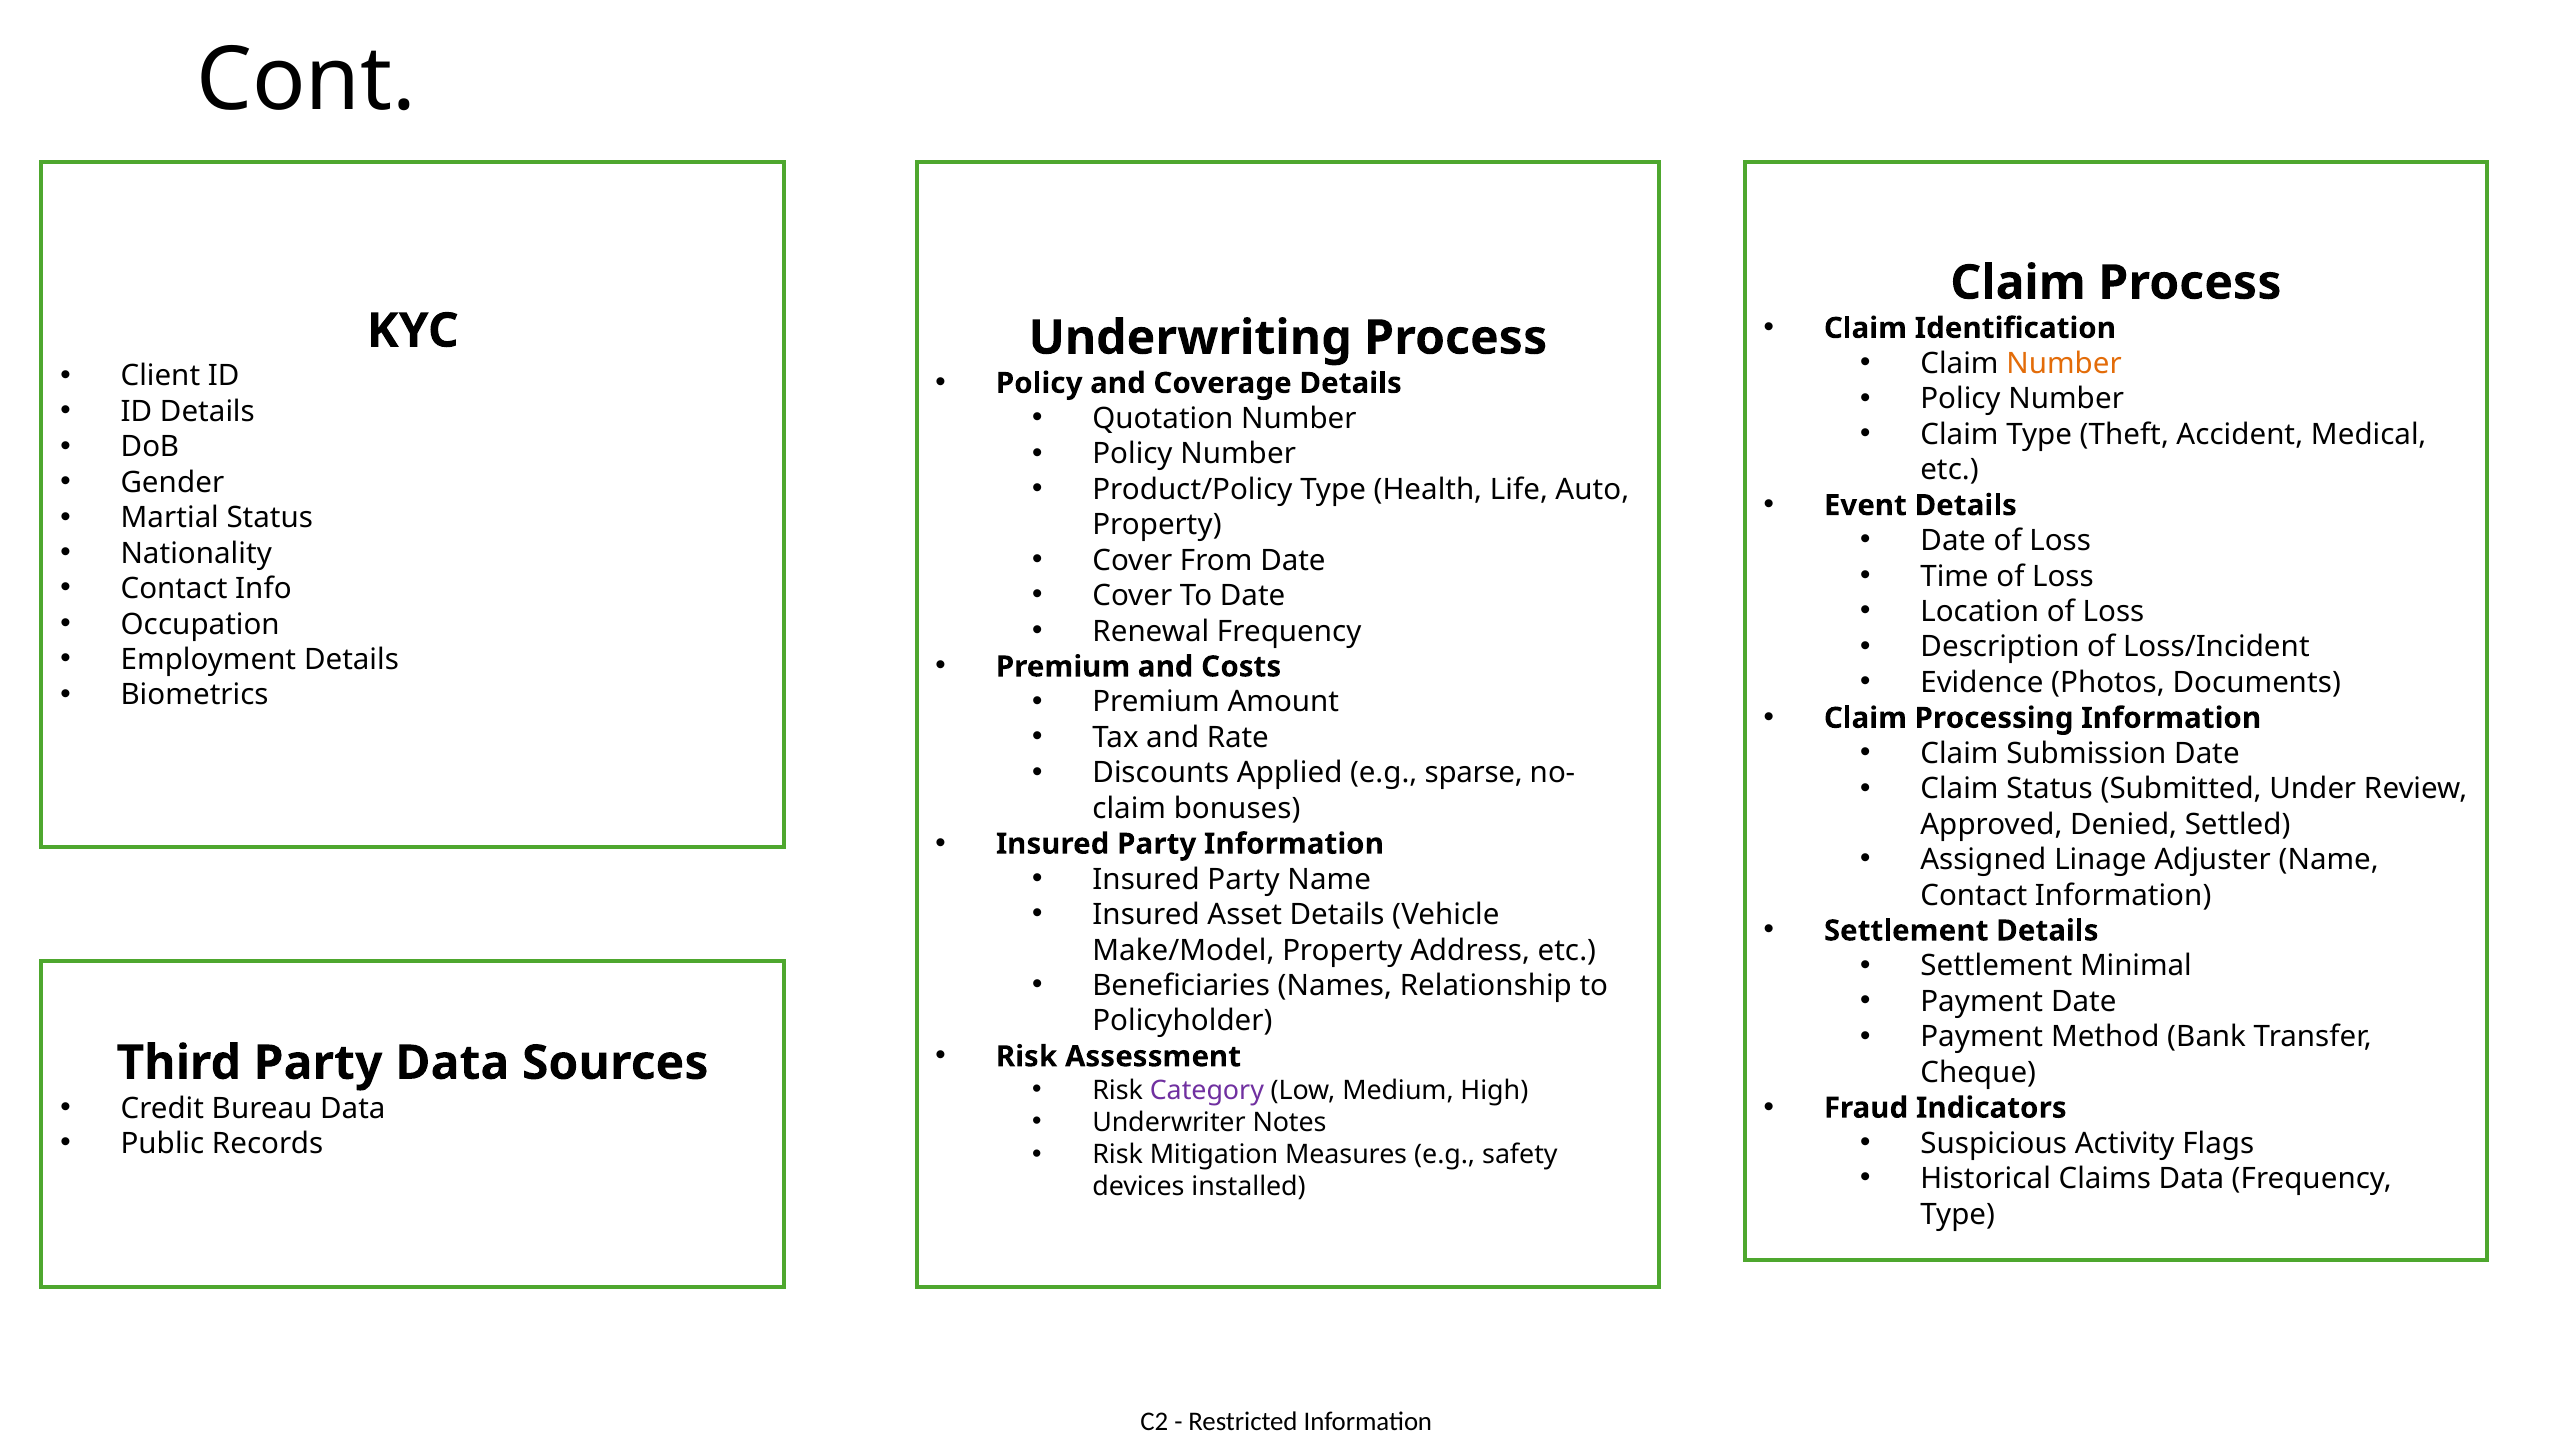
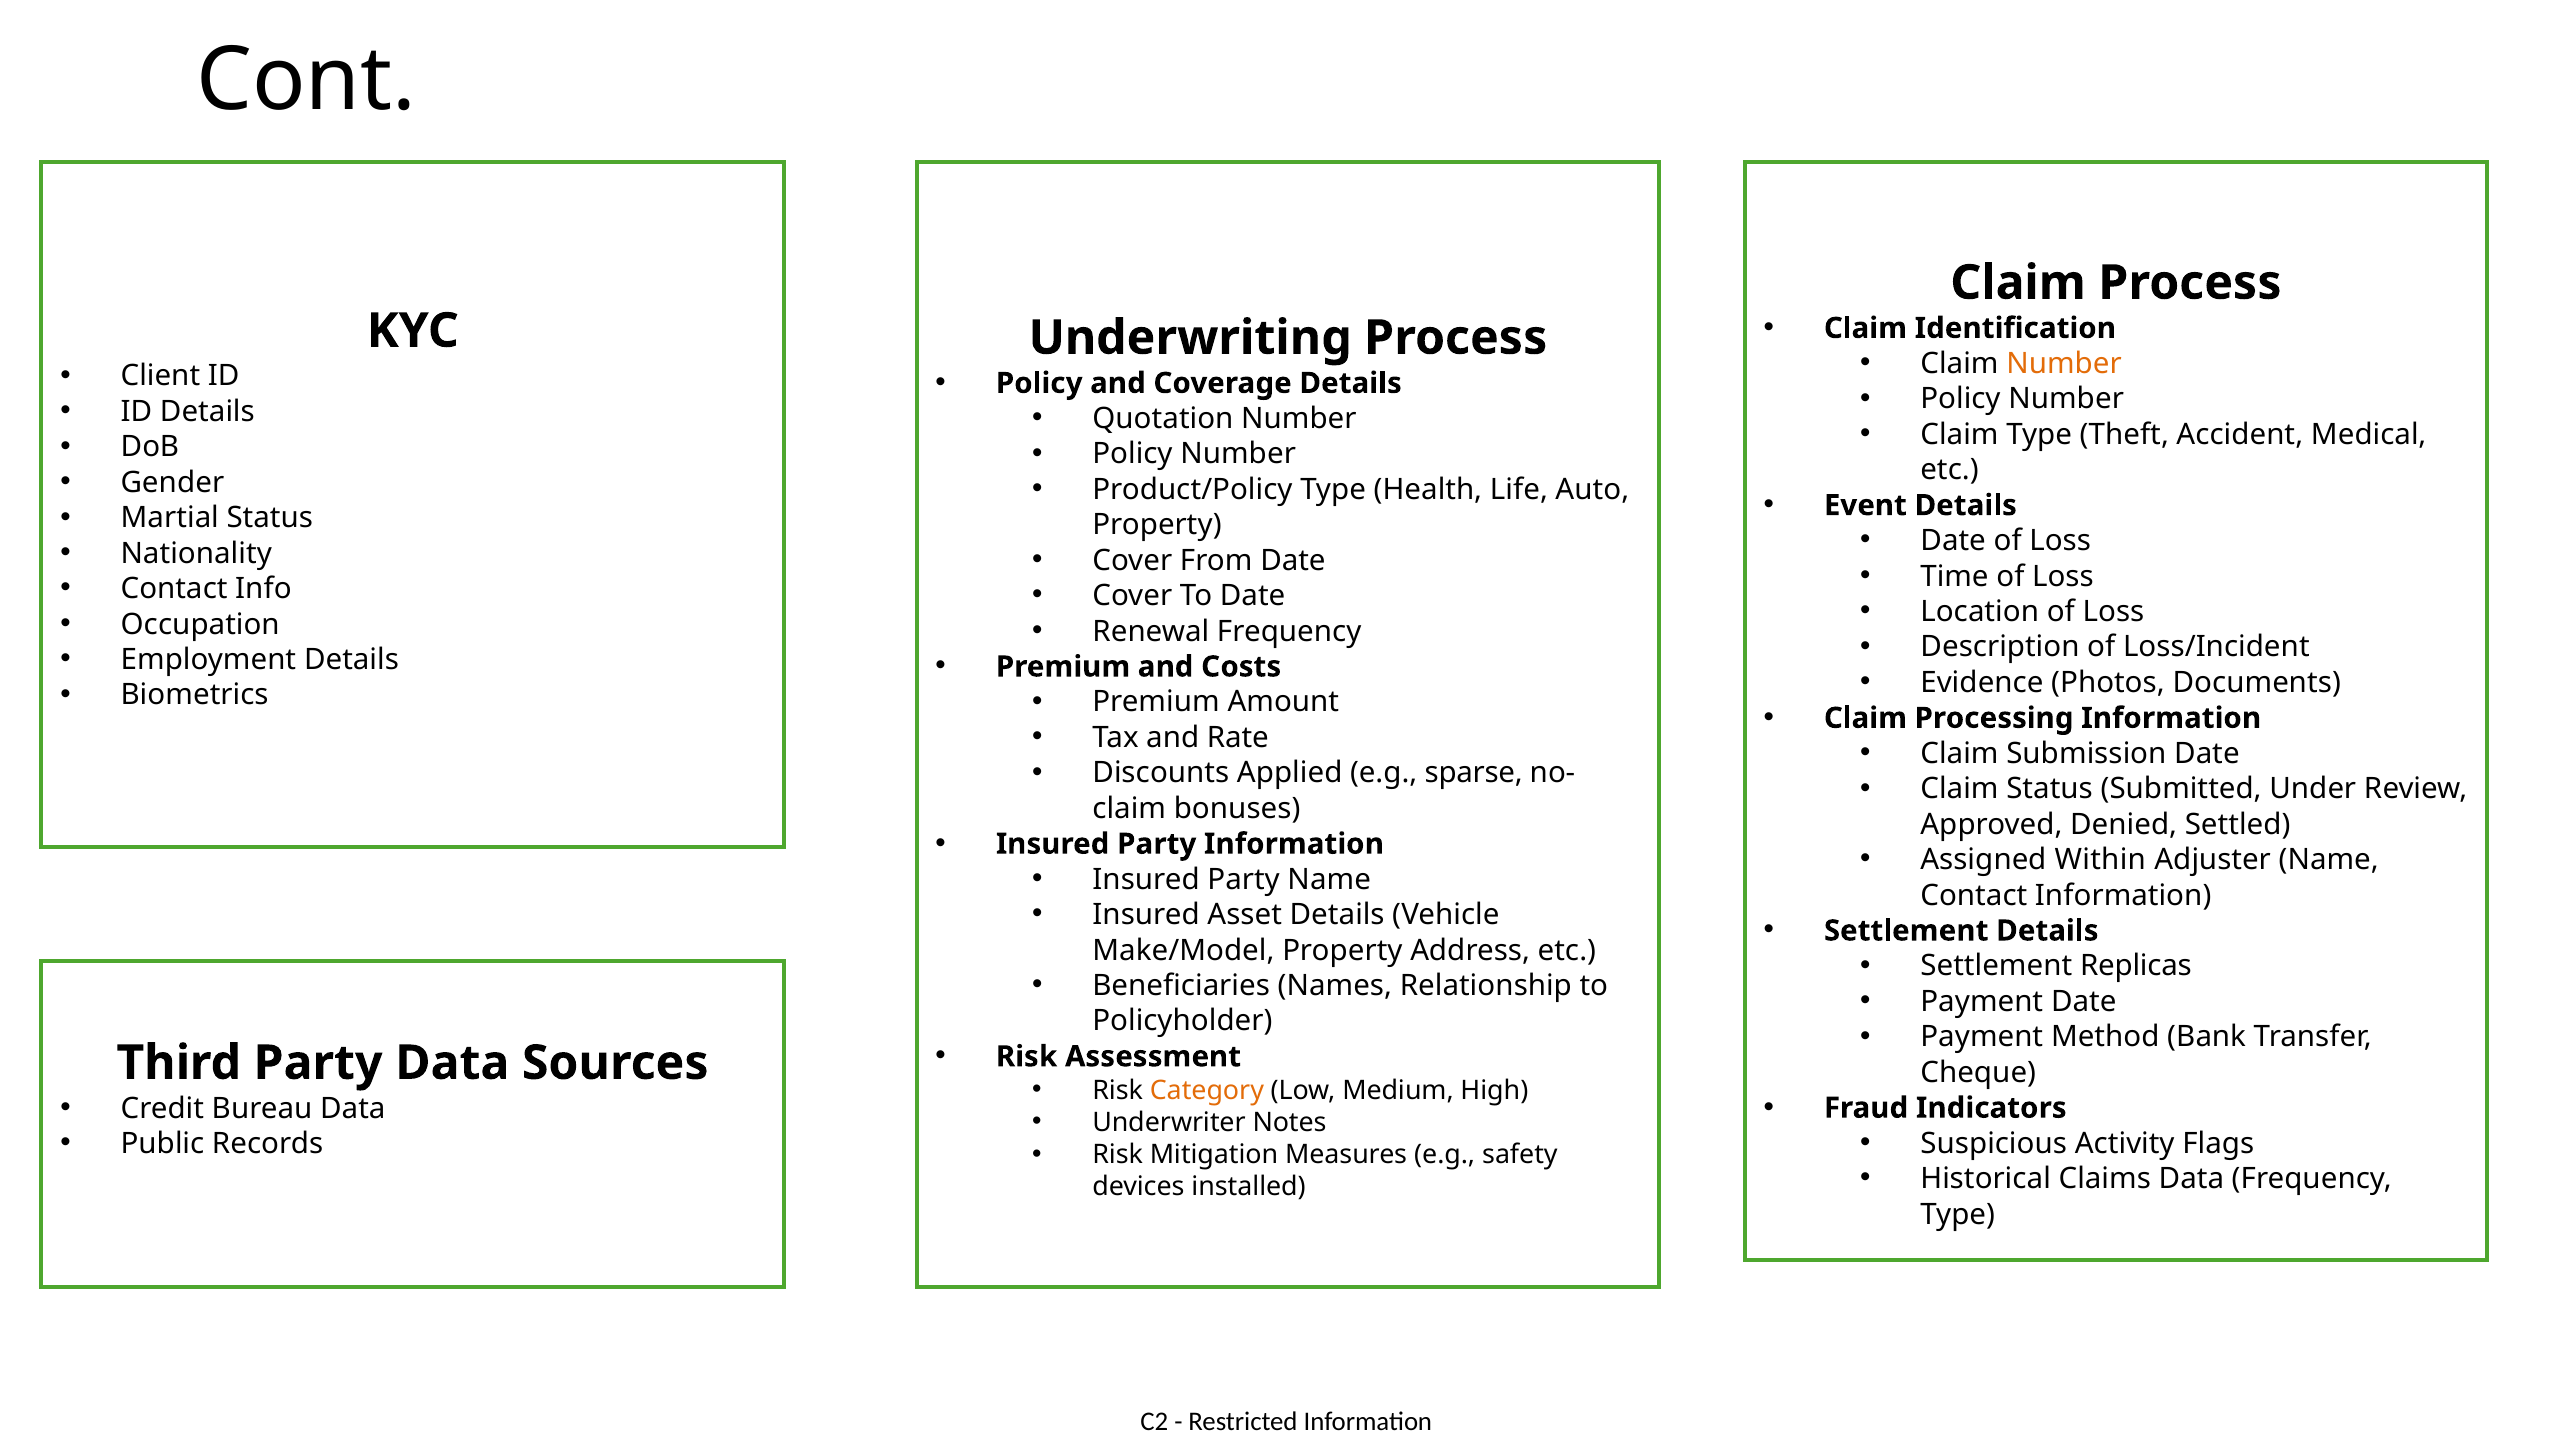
Linage: Linage -> Within (2100, 860)
Minimal: Minimal -> Replicas (2136, 966)
Category colour: purple -> orange (1207, 1090)
